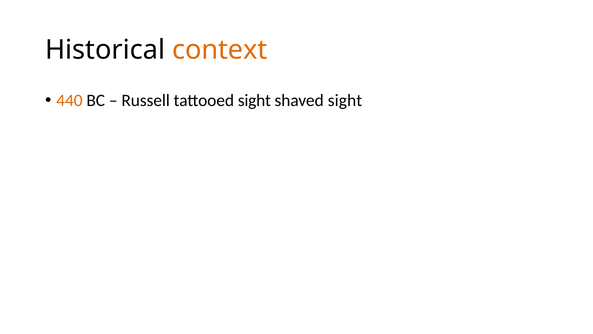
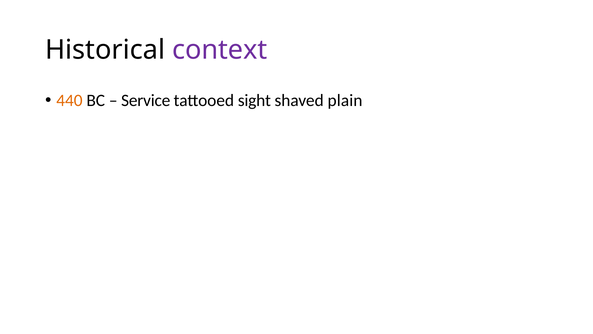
context colour: orange -> purple (220, 50)
Russell: Russell -> Service (146, 100)
shaved sight: sight -> plain (345, 100)
